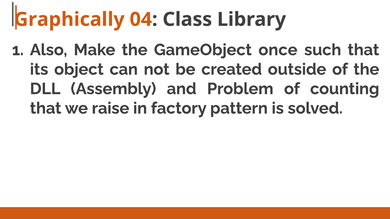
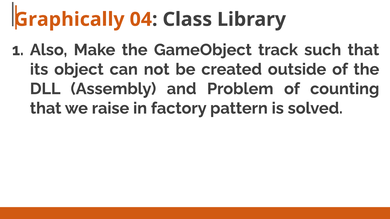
once: once -> track (278, 50)
